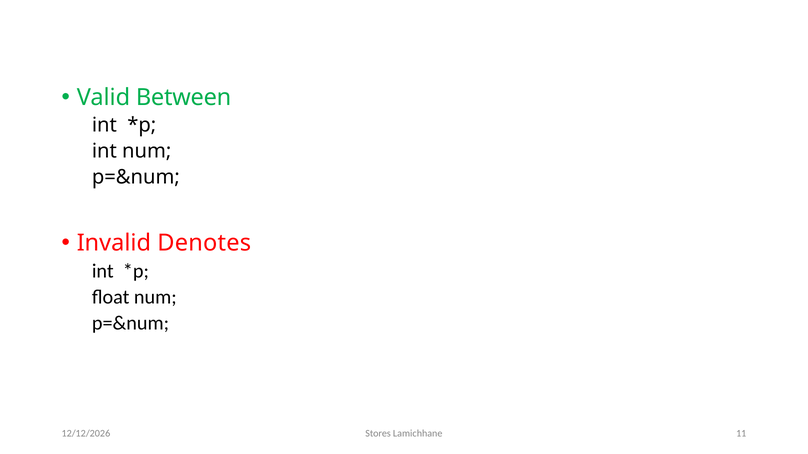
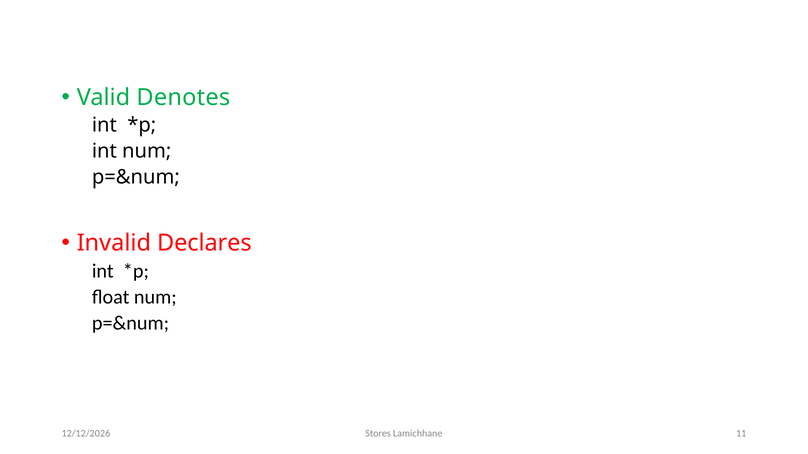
Between: Between -> Denotes (183, 98)
Denotes: Denotes -> Declares (204, 243)
